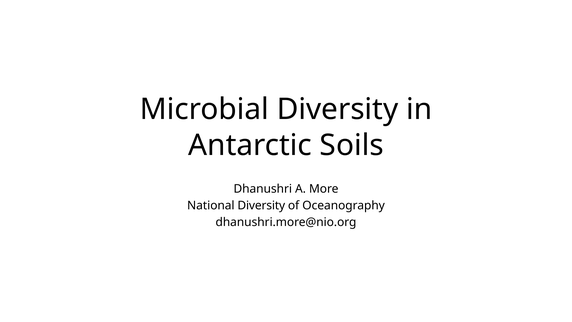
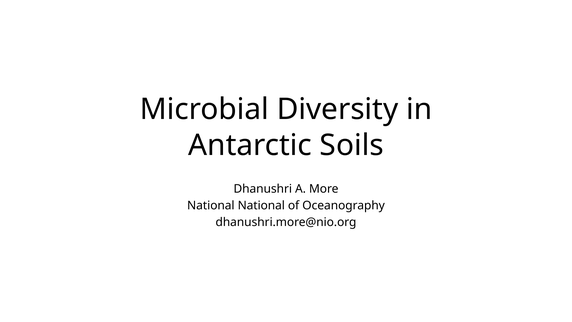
National Diversity: Diversity -> National (261, 205)
